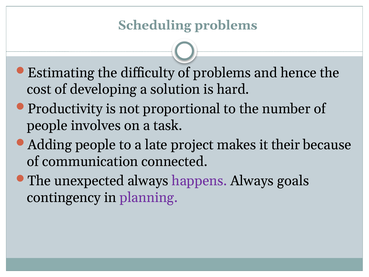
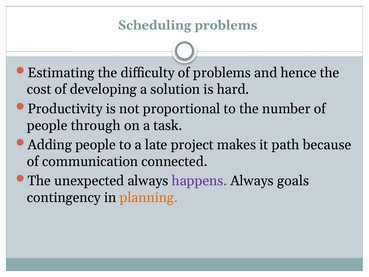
involves: involves -> through (96, 125)
their: their -> path (286, 145)
planning colour: purple -> orange (149, 197)
